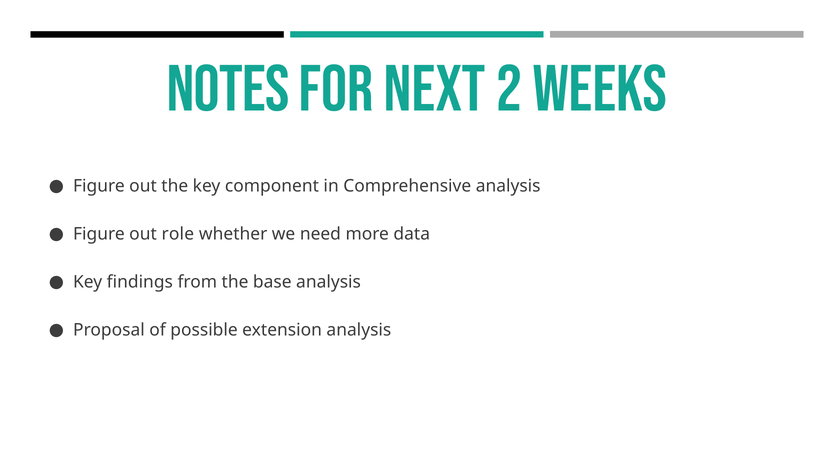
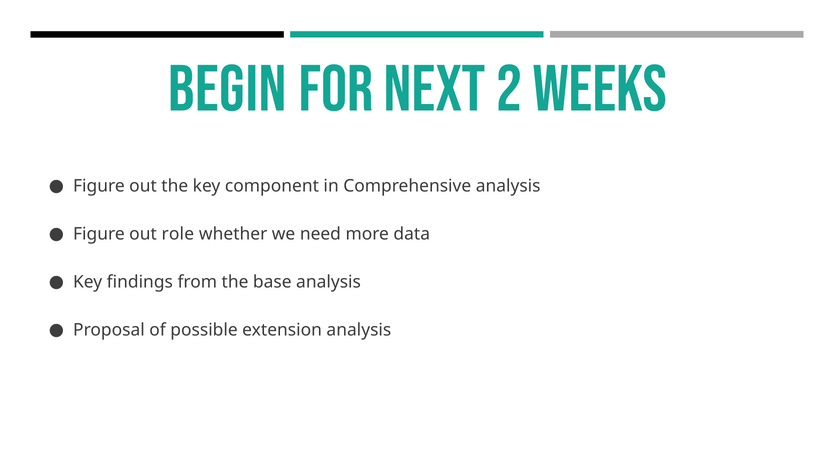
Notes: Notes -> Begin (227, 89)
